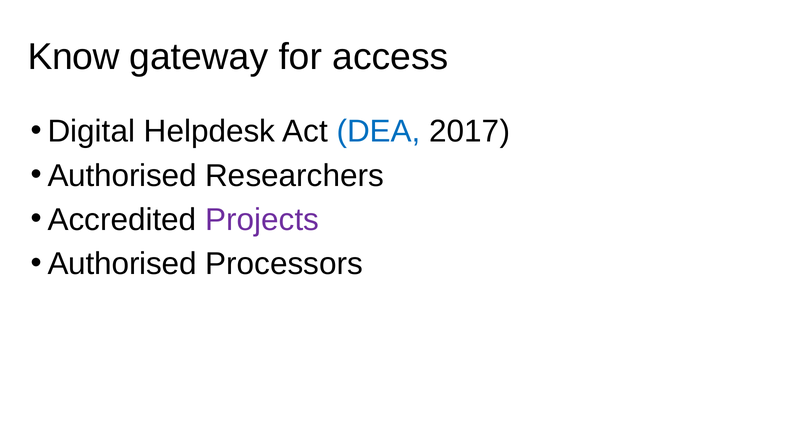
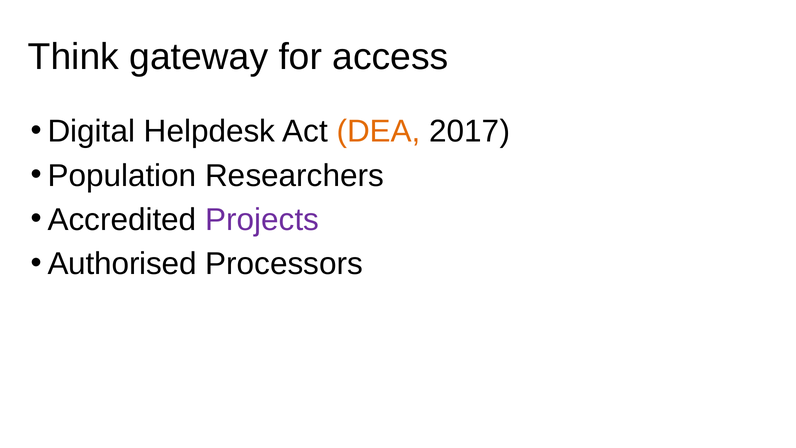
Know: Know -> Think (73, 57)
DEA colour: blue -> orange (379, 131)
Authorised: Authorised -> Population (122, 176)
